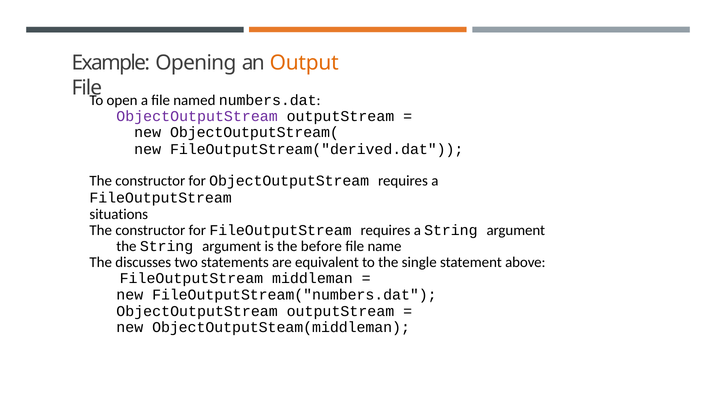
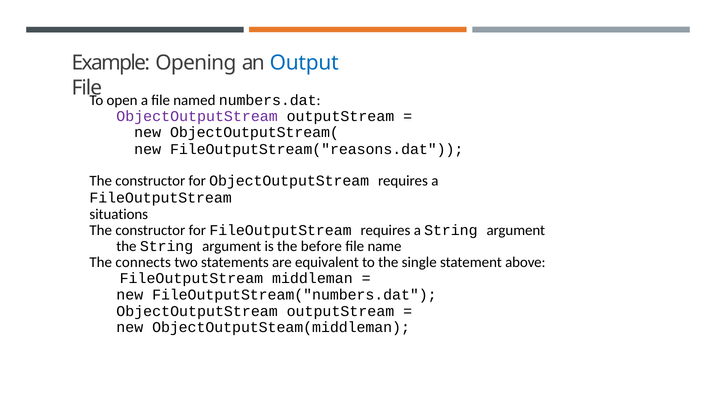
Output colour: orange -> blue (304, 63)
FileOutputStream("derived.dat: FileOutputStream("derived.dat -> FileOutputStream("reasons.dat (317, 149)
discusses: discusses -> connects (143, 262)
